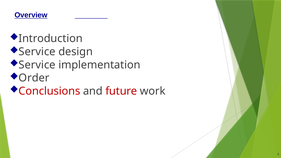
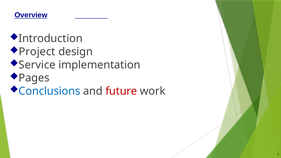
Service: Service -> Project (37, 52)
Order: Order -> Pages (34, 78)
Conclusions colour: red -> blue (49, 91)
